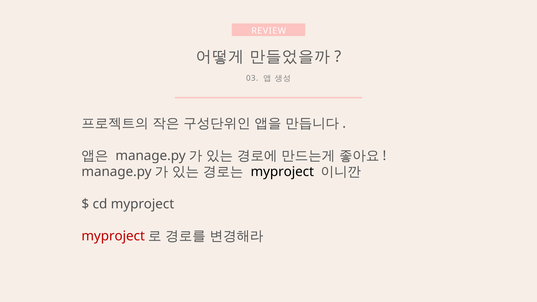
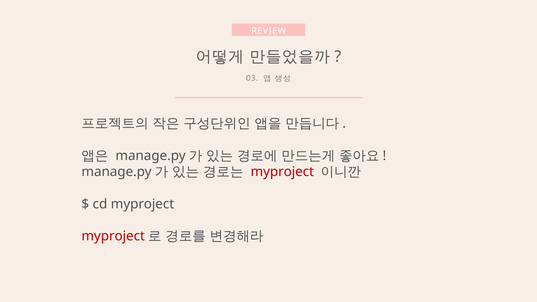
myproject colour: black -> red (282, 172)
